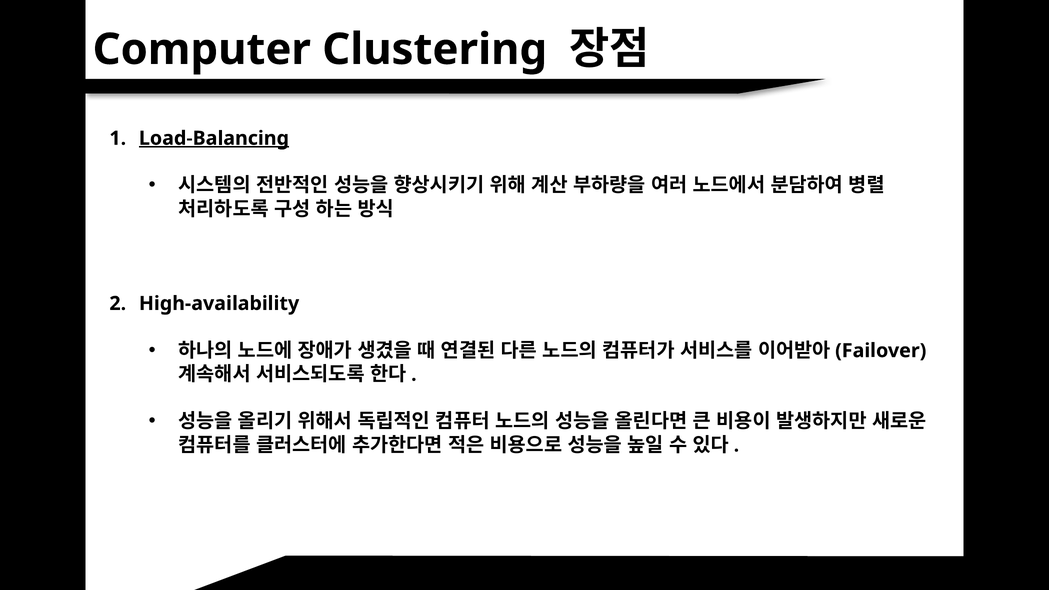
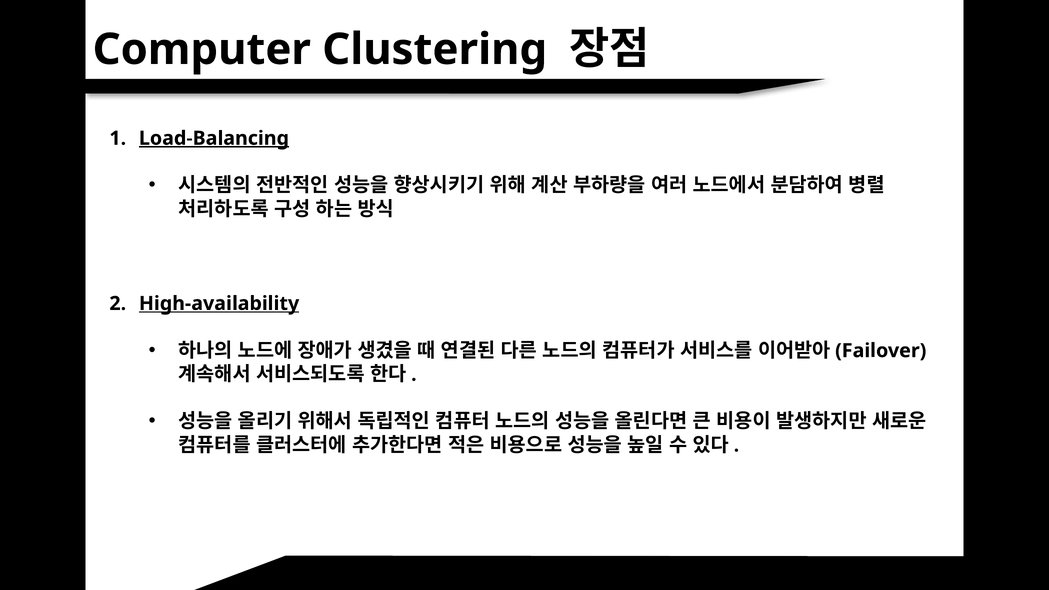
High-availability underline: none -> present (219, 304)
